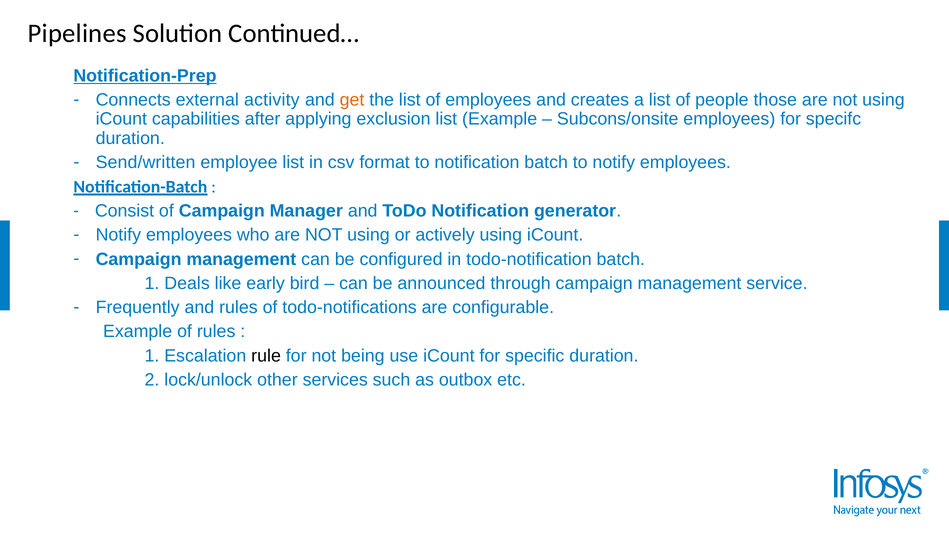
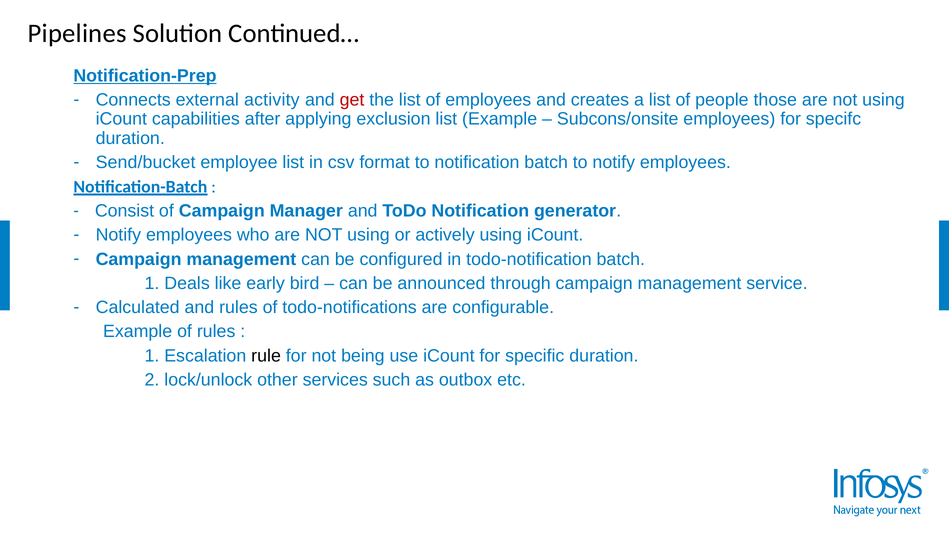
get colour: orange -> red (352, 100)
Send/written: Send/written -> Send/bucket (146, 162)
Frequently: Frequently -> Calculated (138, 307)
